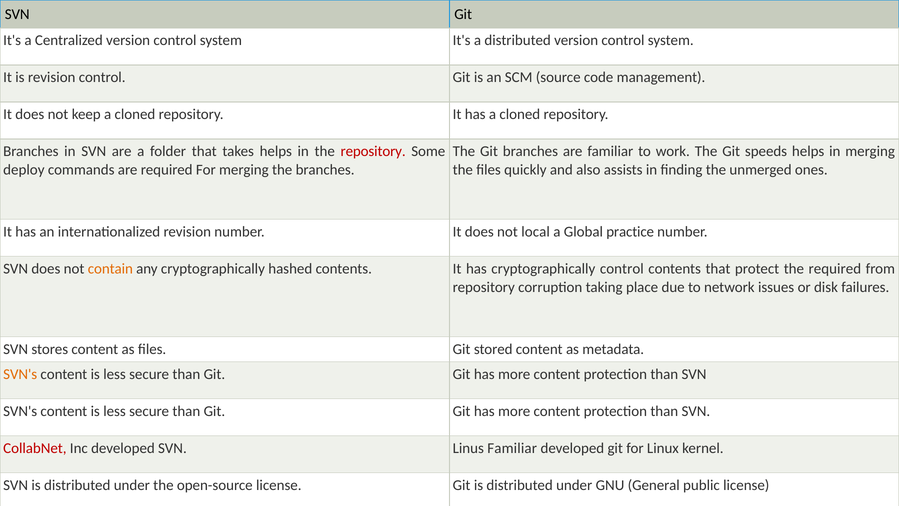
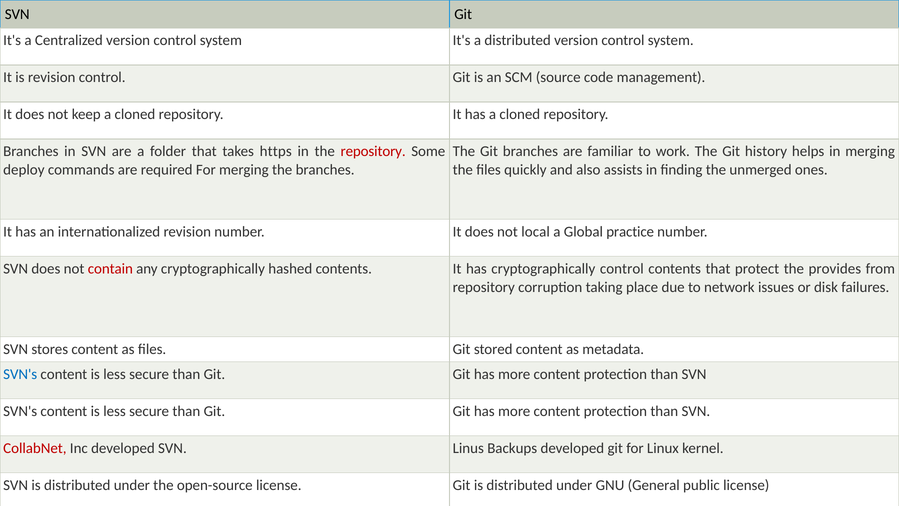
takes helps: helps -> https (276, 151)
speeds: speeds -> history (766, 151)
contain colour: orange -> red (110, 269)
the required: required -> provides (835, 269)
SVN's colour: orange -> blue (20, 374)
Linus Familiar: Familiar -> Backups (512, 448)
